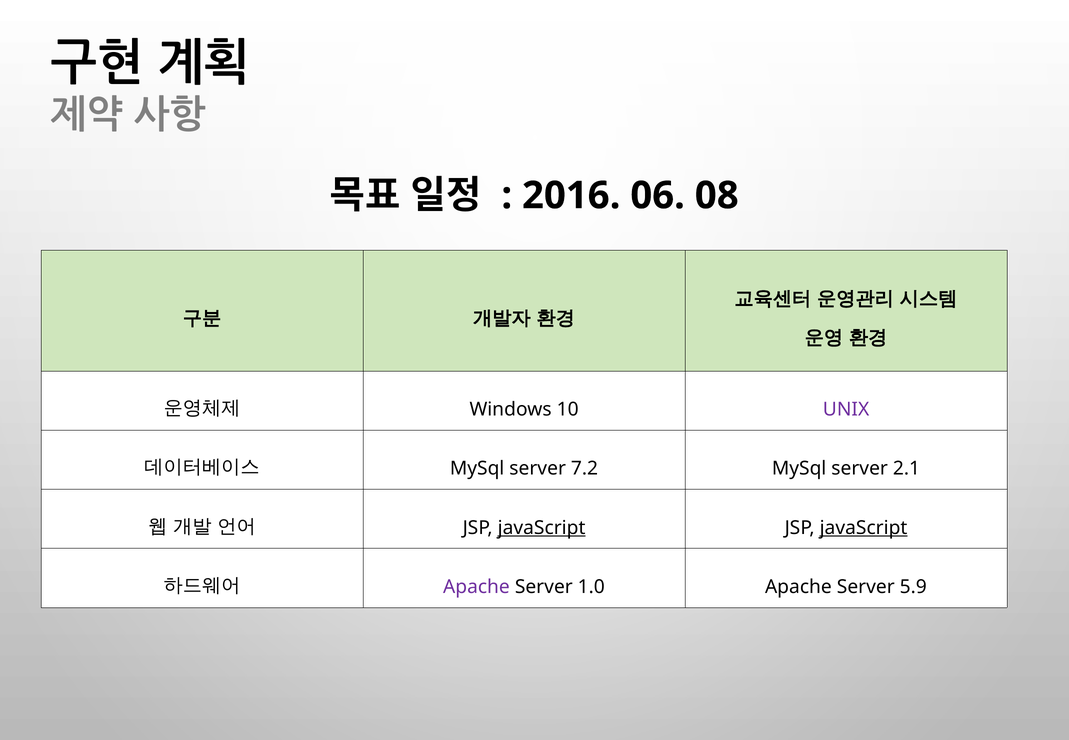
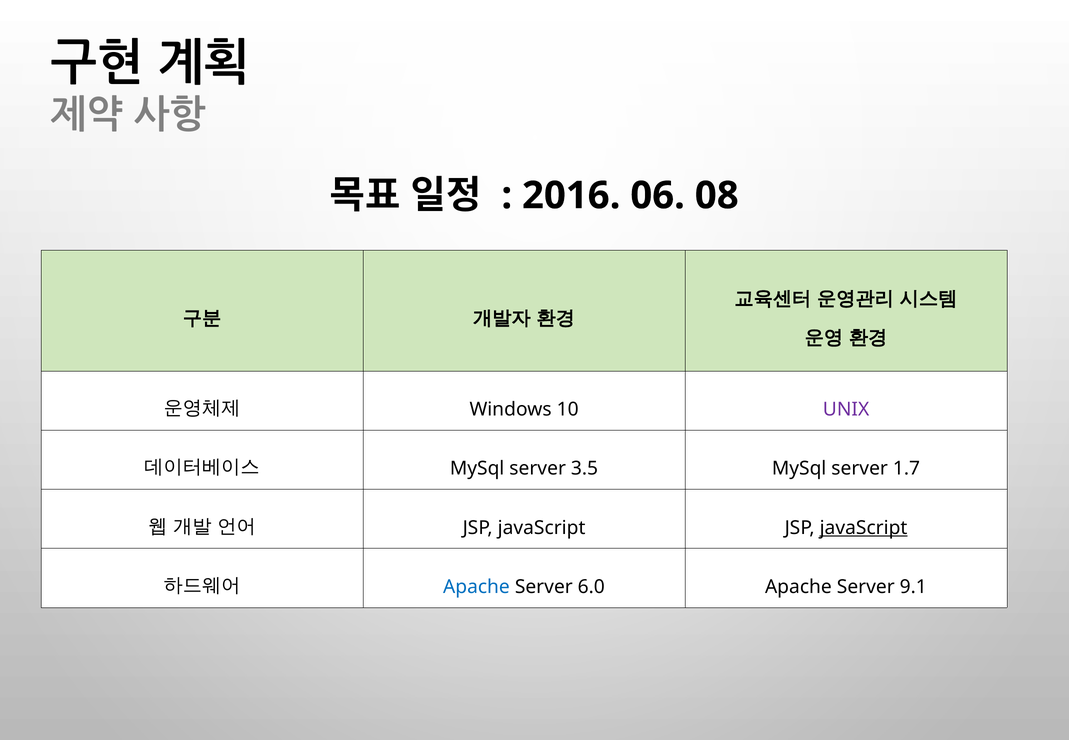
7.2: 7.2 -> 3.5 (585, 469)
2.1: 2.1 -> 1.7 (906, 469)
javaScript underline: present -> none (542, 528)
Apache colour: purple -> blue (476, 587)
1.0: 1.0 -> 6.0 (591, 587)
5.9: 5.9 -> 9.1 (913, 587)
